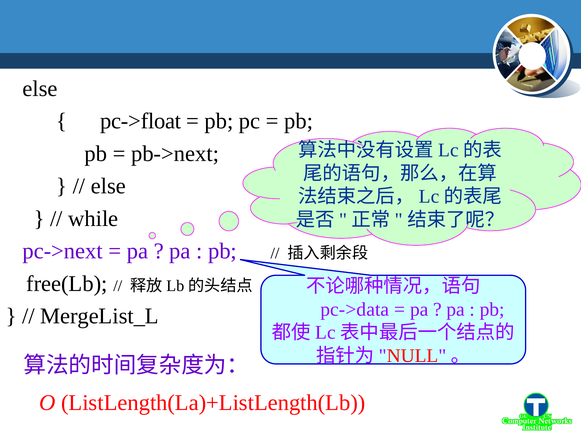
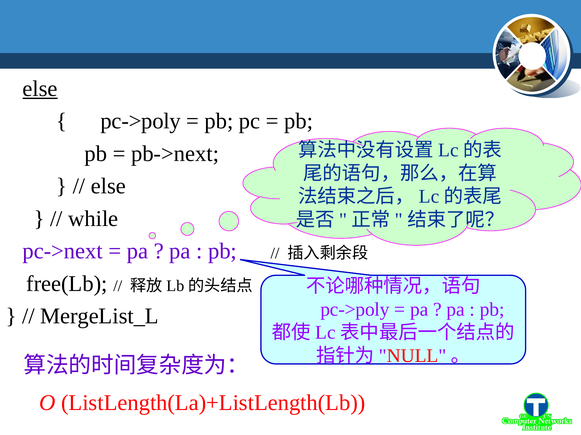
else underline: none -> present (40, 89)
pc->float: pc->float -> pc->poly (141, 121)
pc->data: pc->data -> pc->poly (355, 310)
